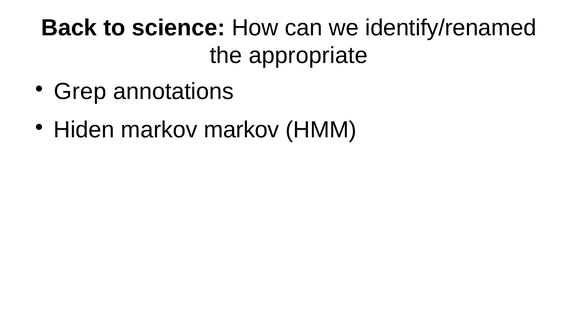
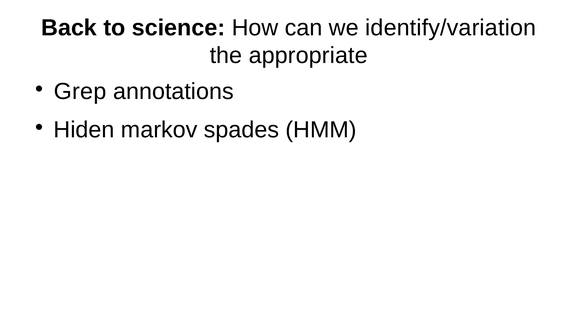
identify/renamed: identify/renamed -> identify/variation (451, 28)
markov markov: markov -> spades (241, 130)
